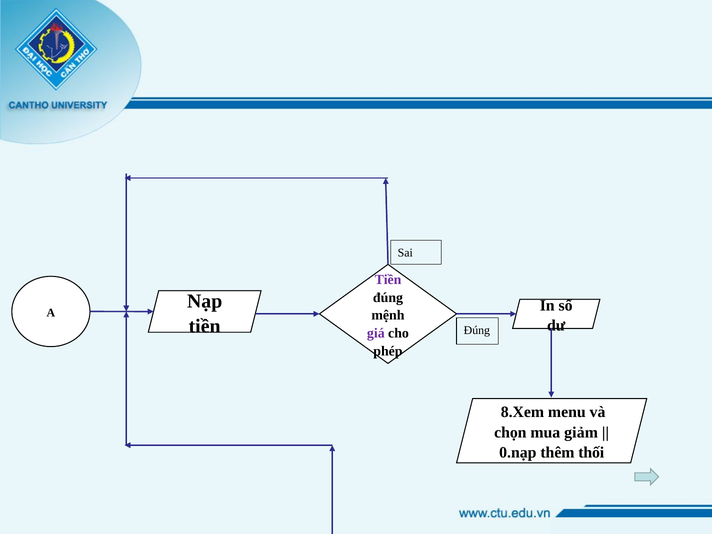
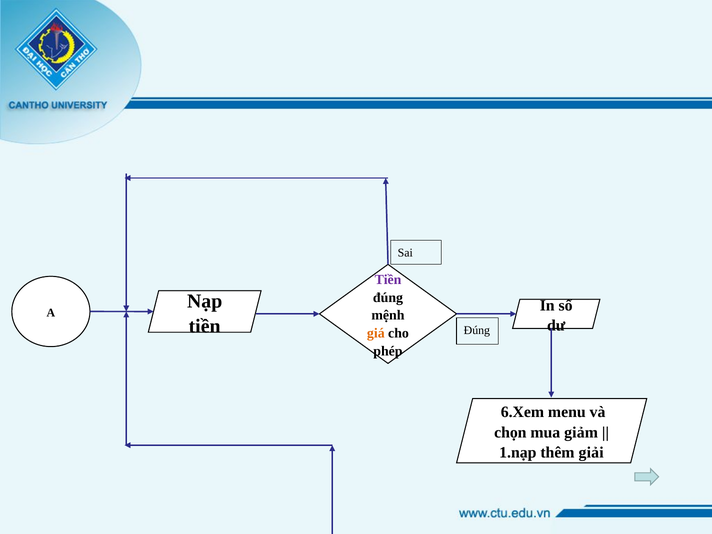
giá colour: purple -> orange (376, 333)
8.Xem: 8.Xem -> 6.Xem (522, 412)
0.nạp: 0.nạp -> 1.nạp (518, 453)
thối: thối -> giải (591, 453)
